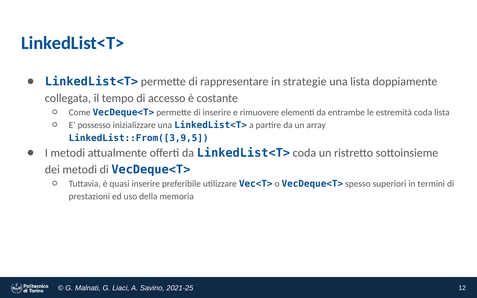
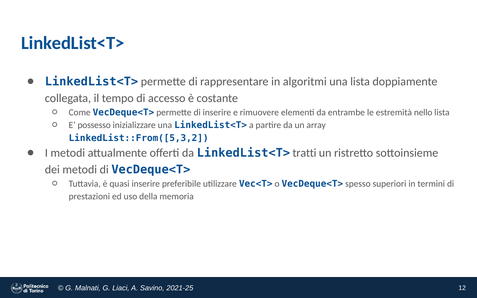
strategie: strategie -> algoritmi (305, 82)
estremità coda: coda -> nello (423, 112)
LinkedList::From([3,9,5: LinkedList::From([3,9,5 -> LinkedList::From([5,3,2 (139, 138)
LinkedList<T> coda: coda -> tratti (304, 153)
